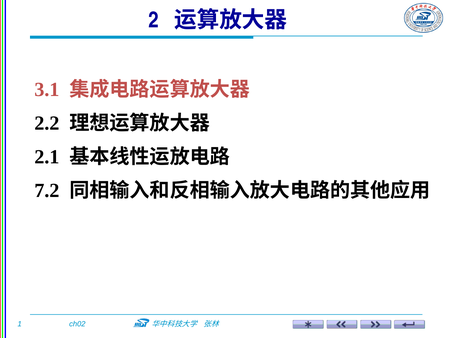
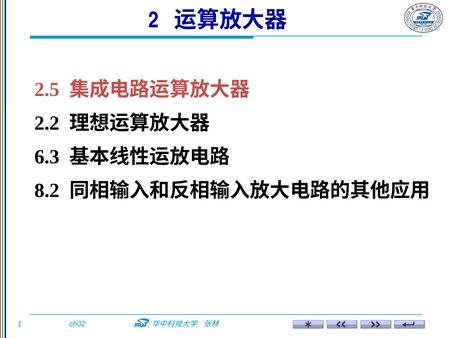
3.1: 3.1 -> 2.5 (47, 90)
2.1: 2.1 -> 6.3 (47, 157)
7.2: 7.2 -> 8.2 (47, 191)
